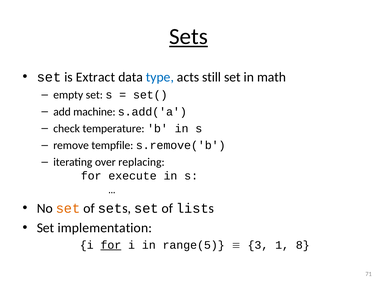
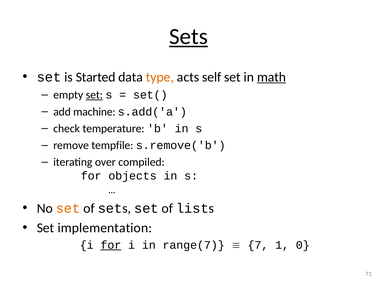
Extract: Extract -> Started (96, 77)
type colour: blue -> orange (160, 77)
still: still -> self (212, 77)
math underline: none -> present (272, 77)
set underline: none -> present (94, 95)
replacing: replacing -> compiled (141, 162)
execute: execute -> objects (133, 176)
range(5: range(5 -> range(7 (194, 245)
3: 3 -> 7 (258, 245)
8: 8 -> 0 (303, 245)
